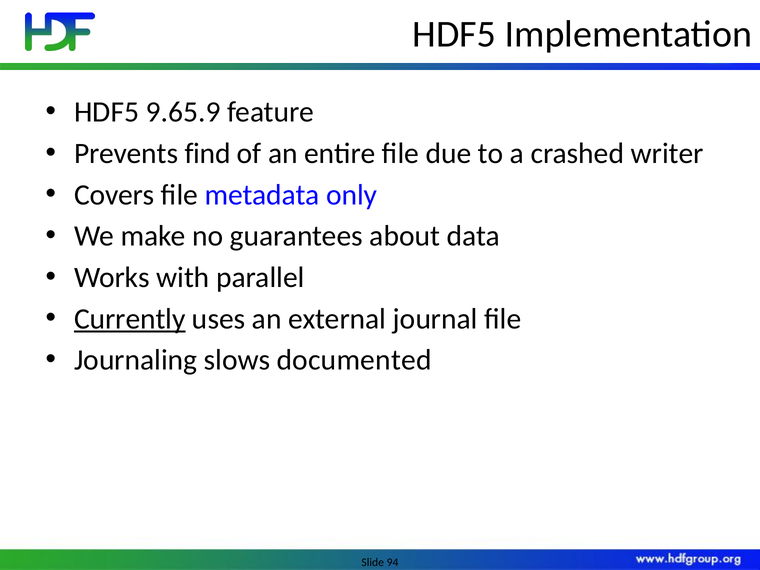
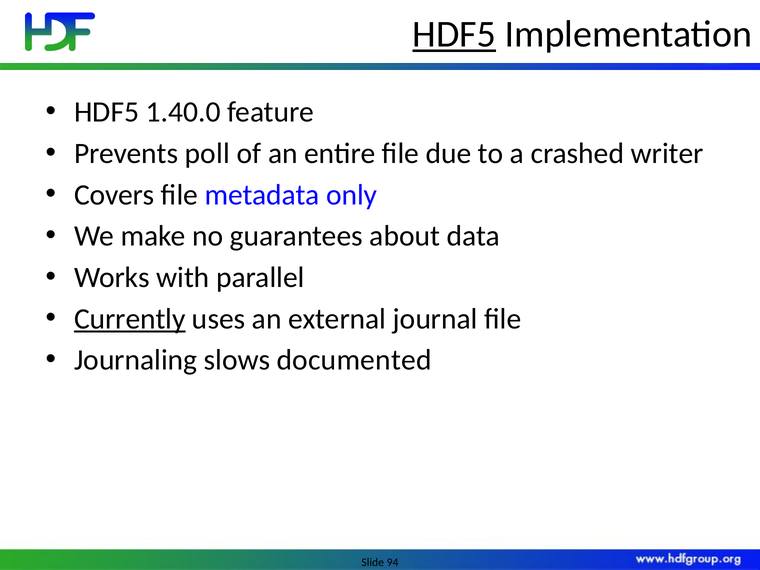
HDF5 underline: none -> present (454, 34)
9.65.9: 9.65.9 -> 1.40.0 (183, 112)
find: find -> poll (207, 154)
